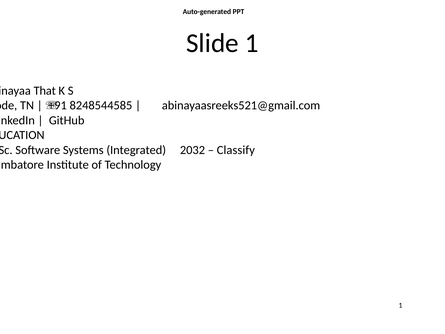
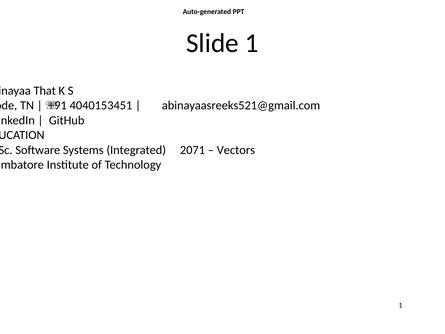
8248544585: 8248544585 -> 4040153451 (101, 105)
2032: 2032 -> 2071 (192, 150)
Classify: Classify -> Vectors (236, 150)
